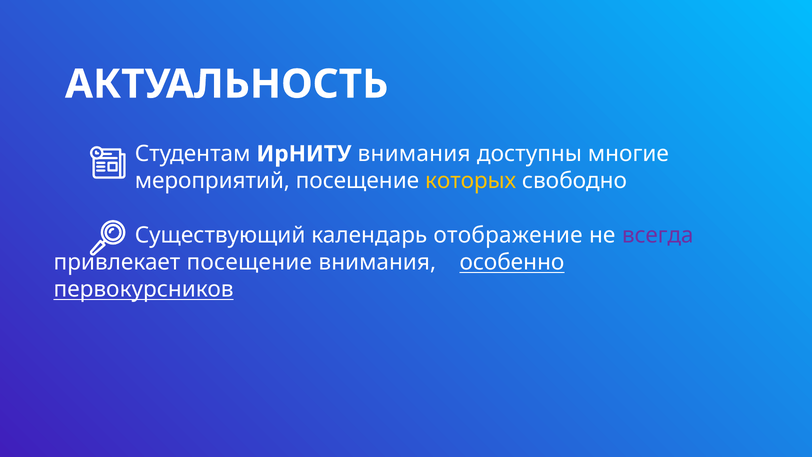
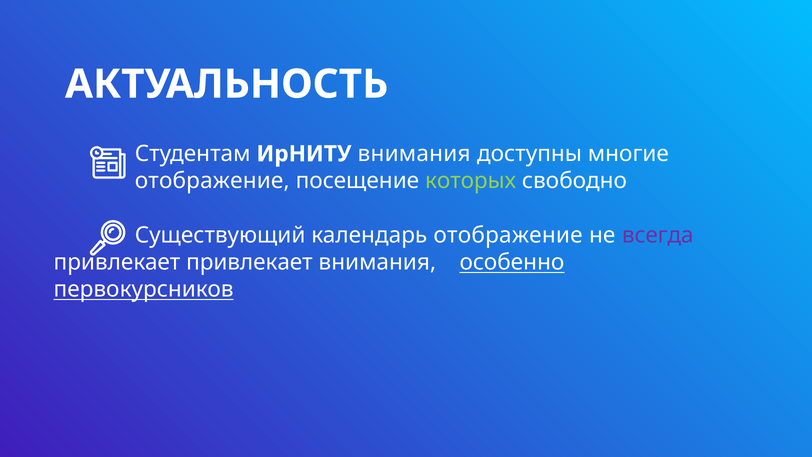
мероприятий: мероприятий -> отображение (212, 181)
которых colour: yellow -> light green (471, 181)
привлекает посещение: посещение -> привлекает (249, 262)
